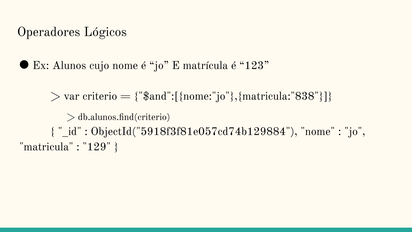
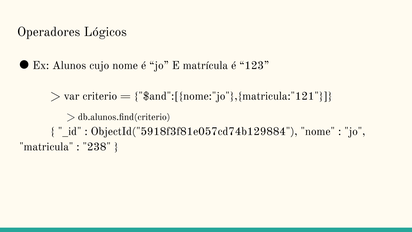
$and":[{nome:"jo"},{matricula:"838: $and":[{nome:"jo"},{matricula:"838 -> $and":[{nome:"jo"},{matricula:"121 (233, 96)
129: 129 -> 238 (97, 147)
